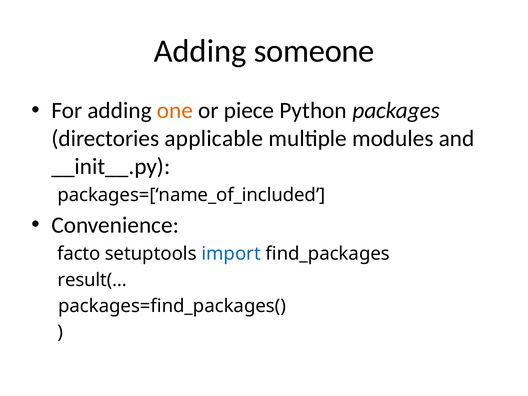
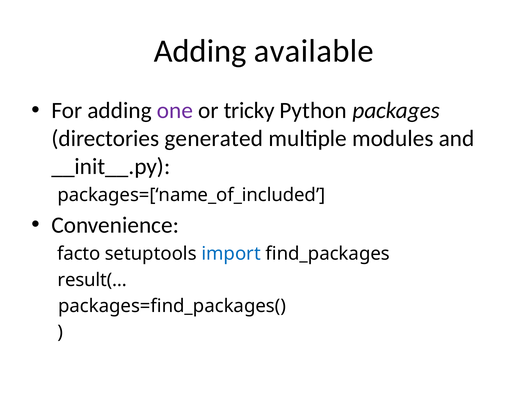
someone: someone -> available (314, 51)
one colour: orange -> purple (175, 111)
piece: piece -> tricky (249, 111)
applicable: applicable -> generated (214, 139)
